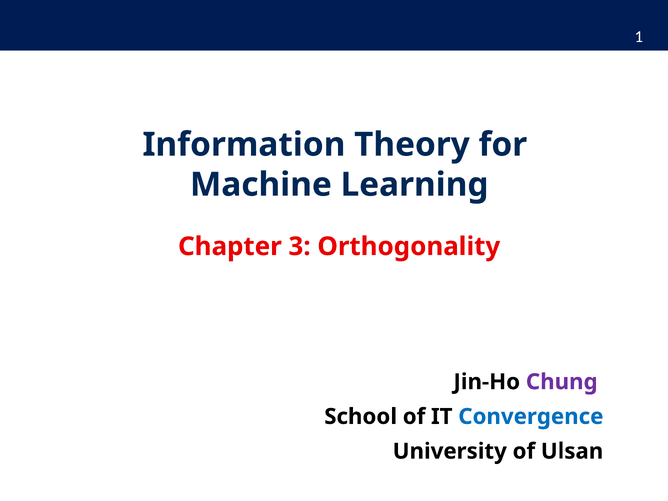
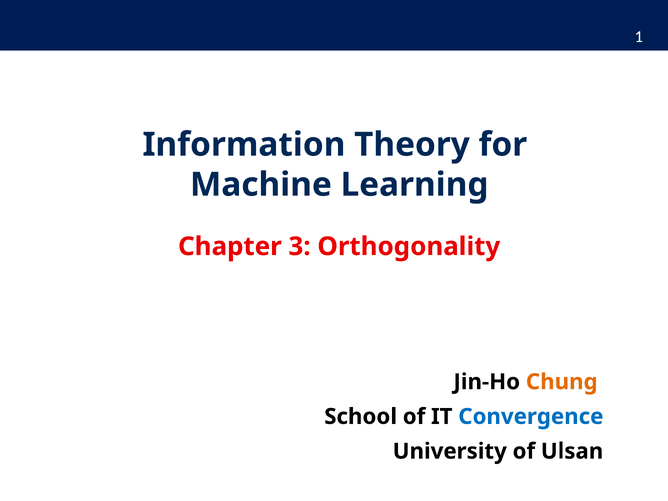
Chung colour: purple -> orange (562, 382)
